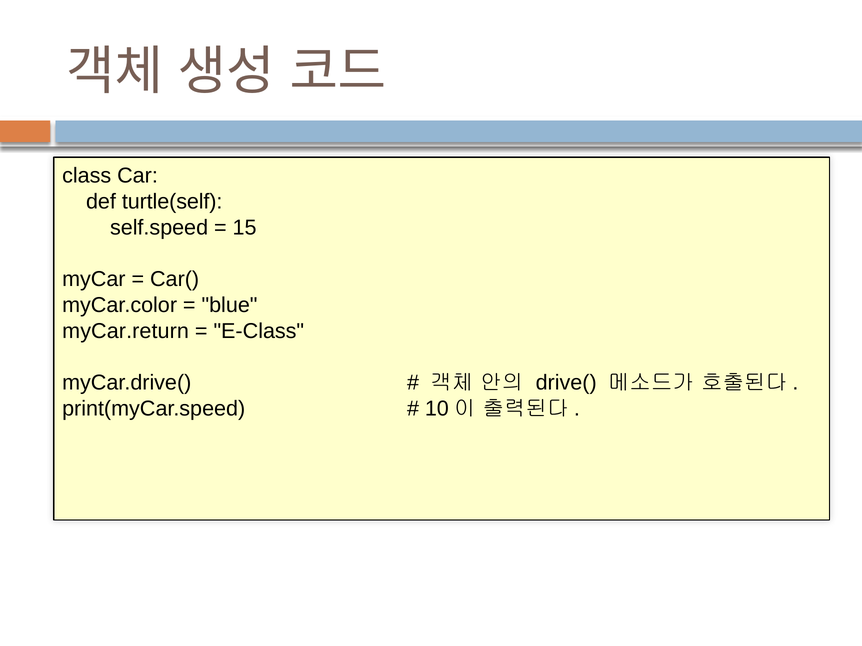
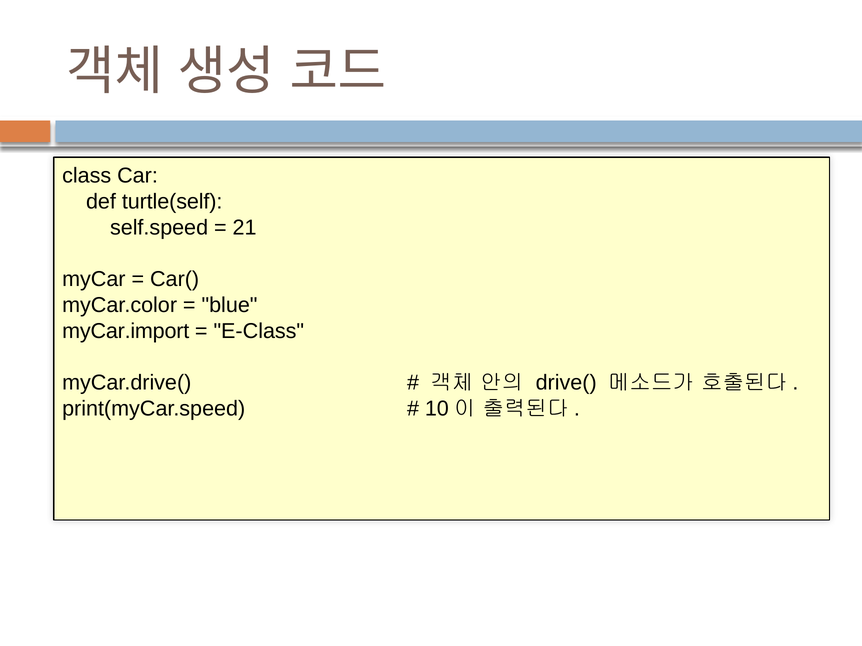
15: 15 -> 21 (245, 228)
myCar.return: myCar.return -> myCar.import (126, 331)
